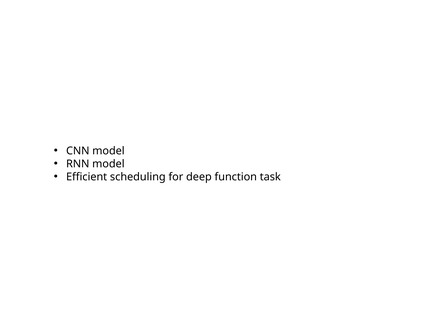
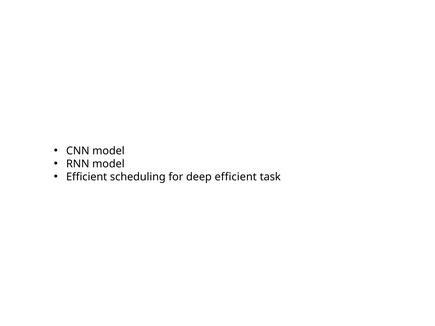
deep function: function -> efficient (236, 177)
